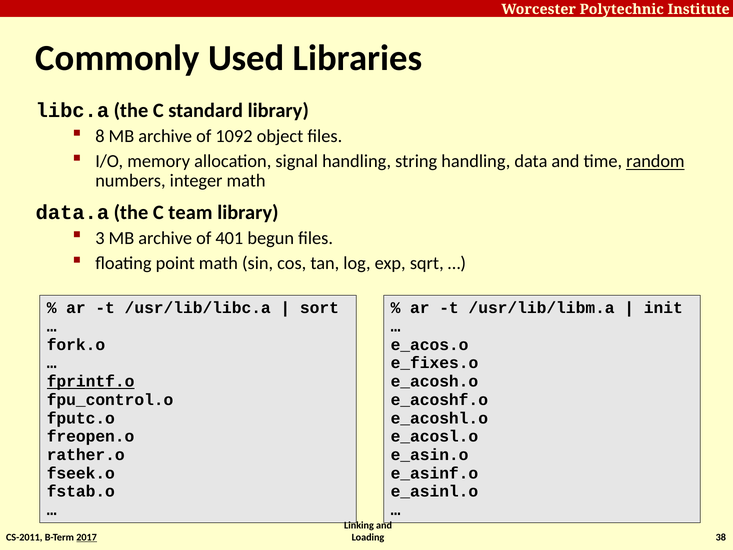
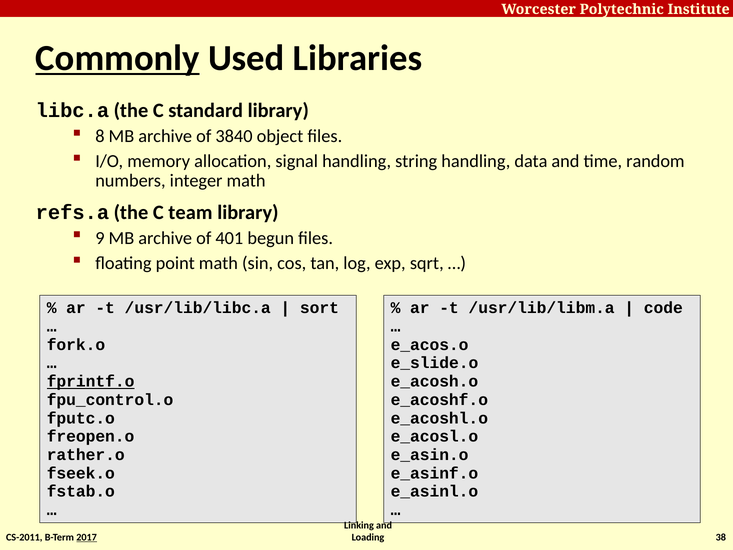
Commonly underline: none -> present (118, 58)
1092: 1092 -> 3840 (234, 136)
random underline: present -> none (655, 161)
data.a: data.a -> refs.a (72, 212)
3: 3 -> 9 (100, 238)
init: init -> code (663, 308)
e_fixes.o: e_fixes.o -> e_slide.o (434, 363)
